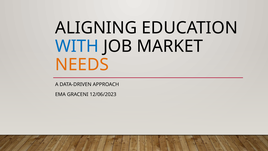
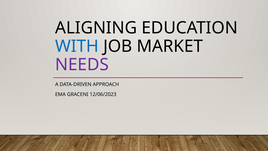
NEEDS colour: orange -> purple (82, 65)
